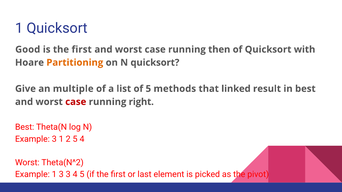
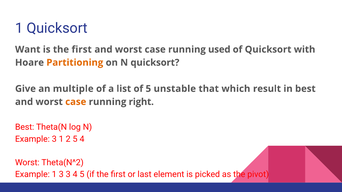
Good: Good -> Want (28, 50)
then: then -> used (219, 50)
methods: methods -> unstable (175, 89)
linked: linked -> which (236, 89)
case colour: red -> orange (76, 102)
